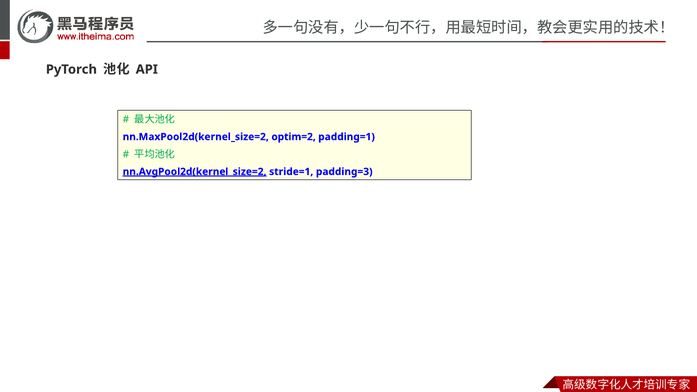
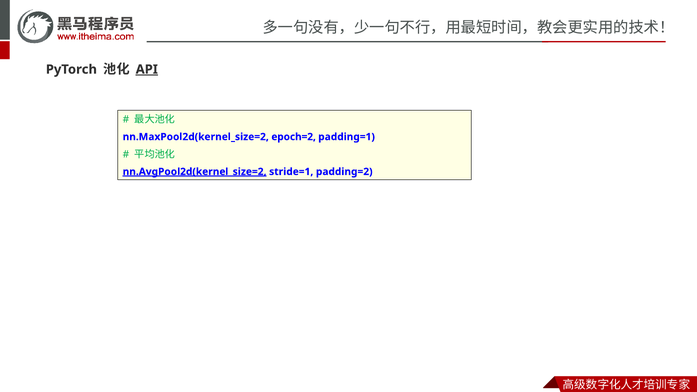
API underline: none -> present (147, 69)
optim=2: optim=2 -> epoch=2 (294, 137)
padding=3: padding=3 -> padding=2 (344, 172)
